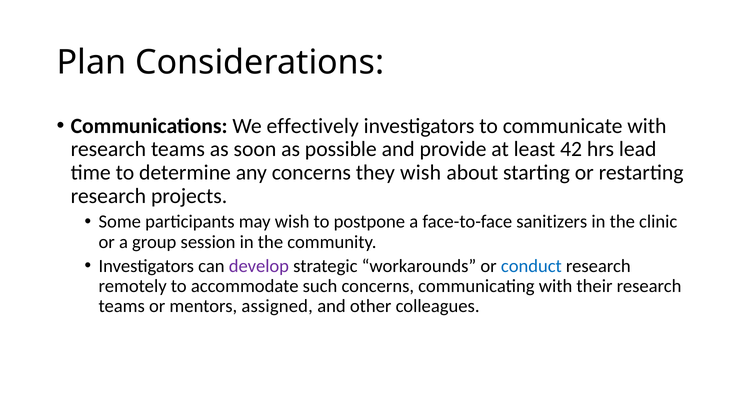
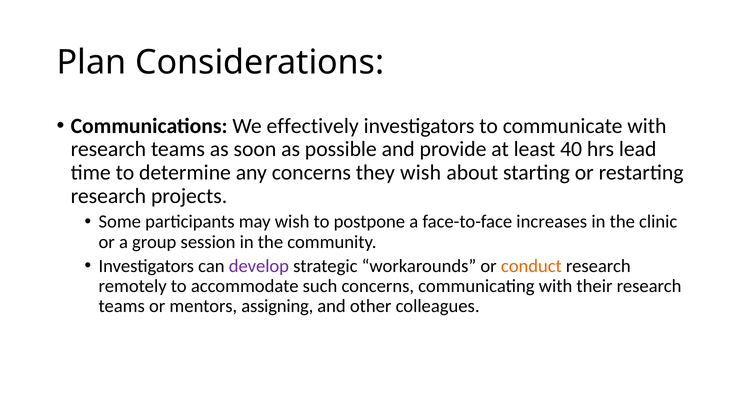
42: 42 -> 40 (571, 149)
sanitizers: sanitizers -> increases (552, 222)
conduct colour: blue -> orange (531, 266)
assigned: assigned -> assigning (277, 306)
